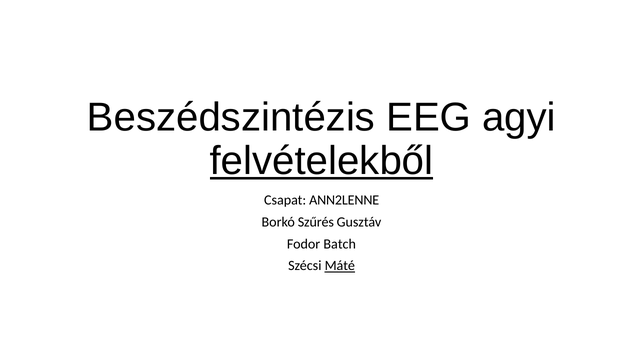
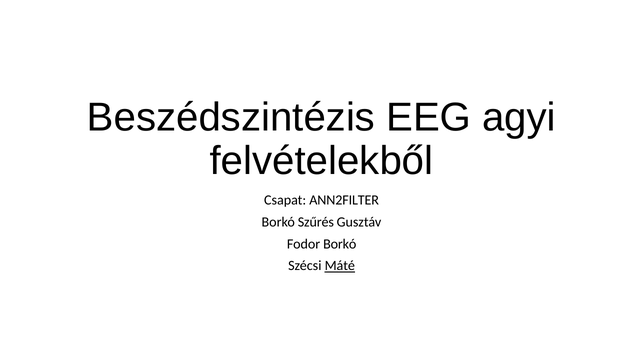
felvételekből underline: present -> none (321, 161)
ANN2LENNE: ANN2LENNE -> ANN2FILTER (344, 200)
Fodor Batch: Batch -> Borkó (340, 244)
